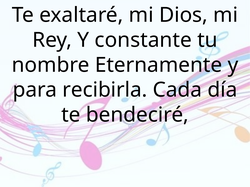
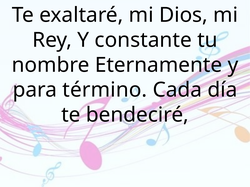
recibirla: recibirla -> término (105, 90)
